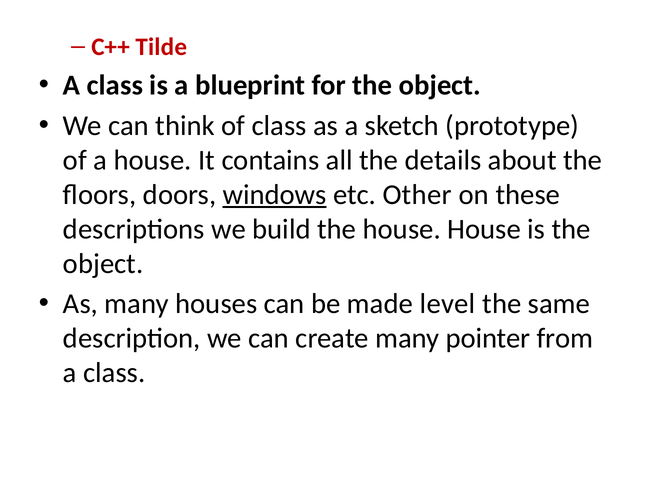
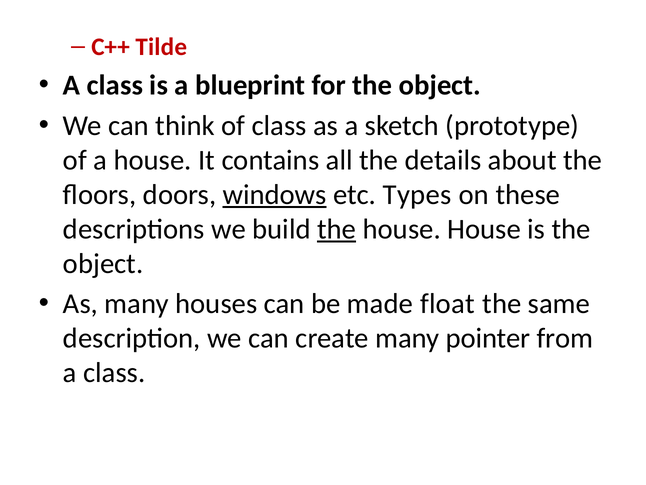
Other: Other -> Types (417, 194)
the underline: none -> present (337, 229)
level: level -> float (448, 304)
